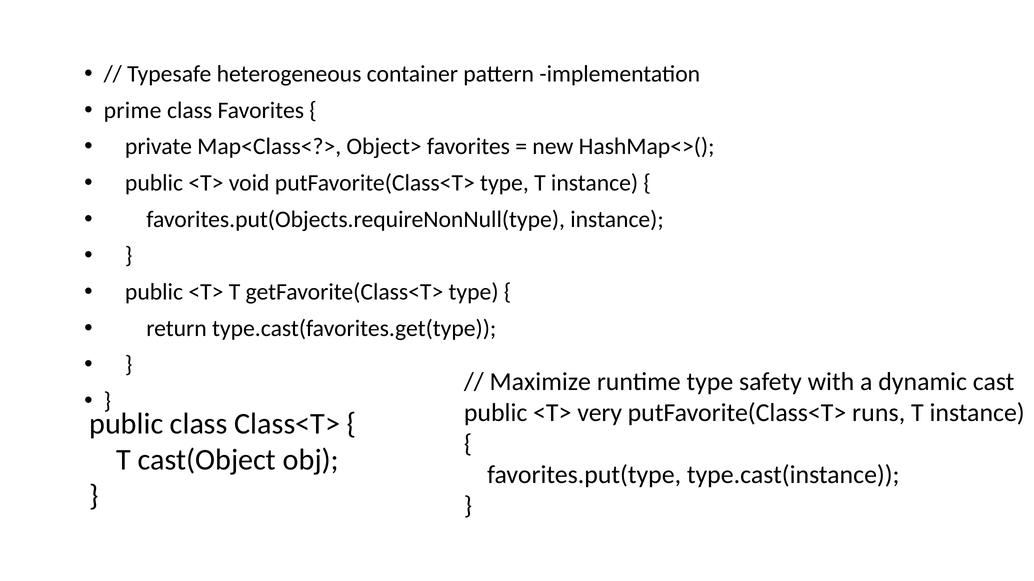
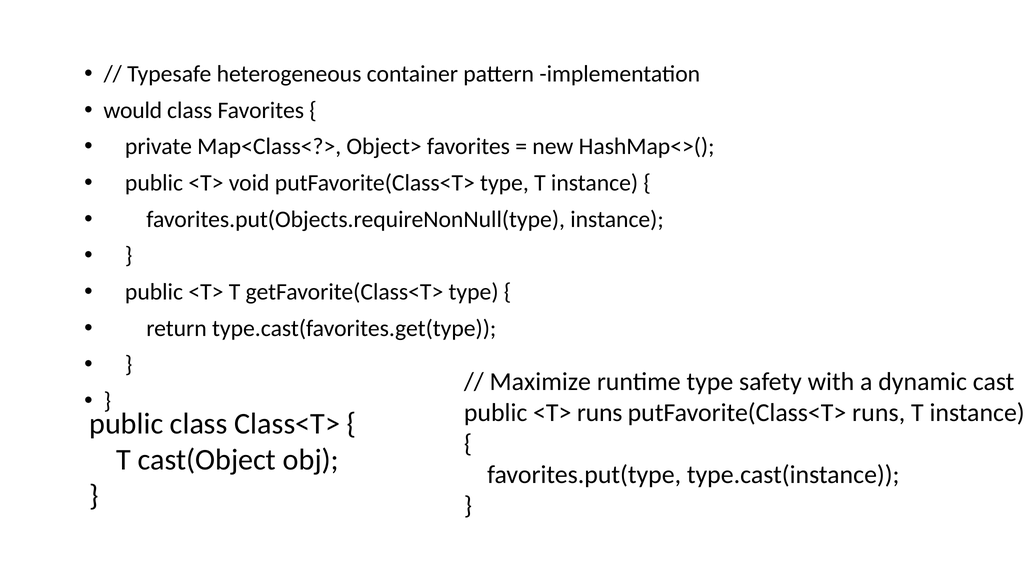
prime: prime -> would (133, 110)
<T> very: very -> runs (600, 413)
